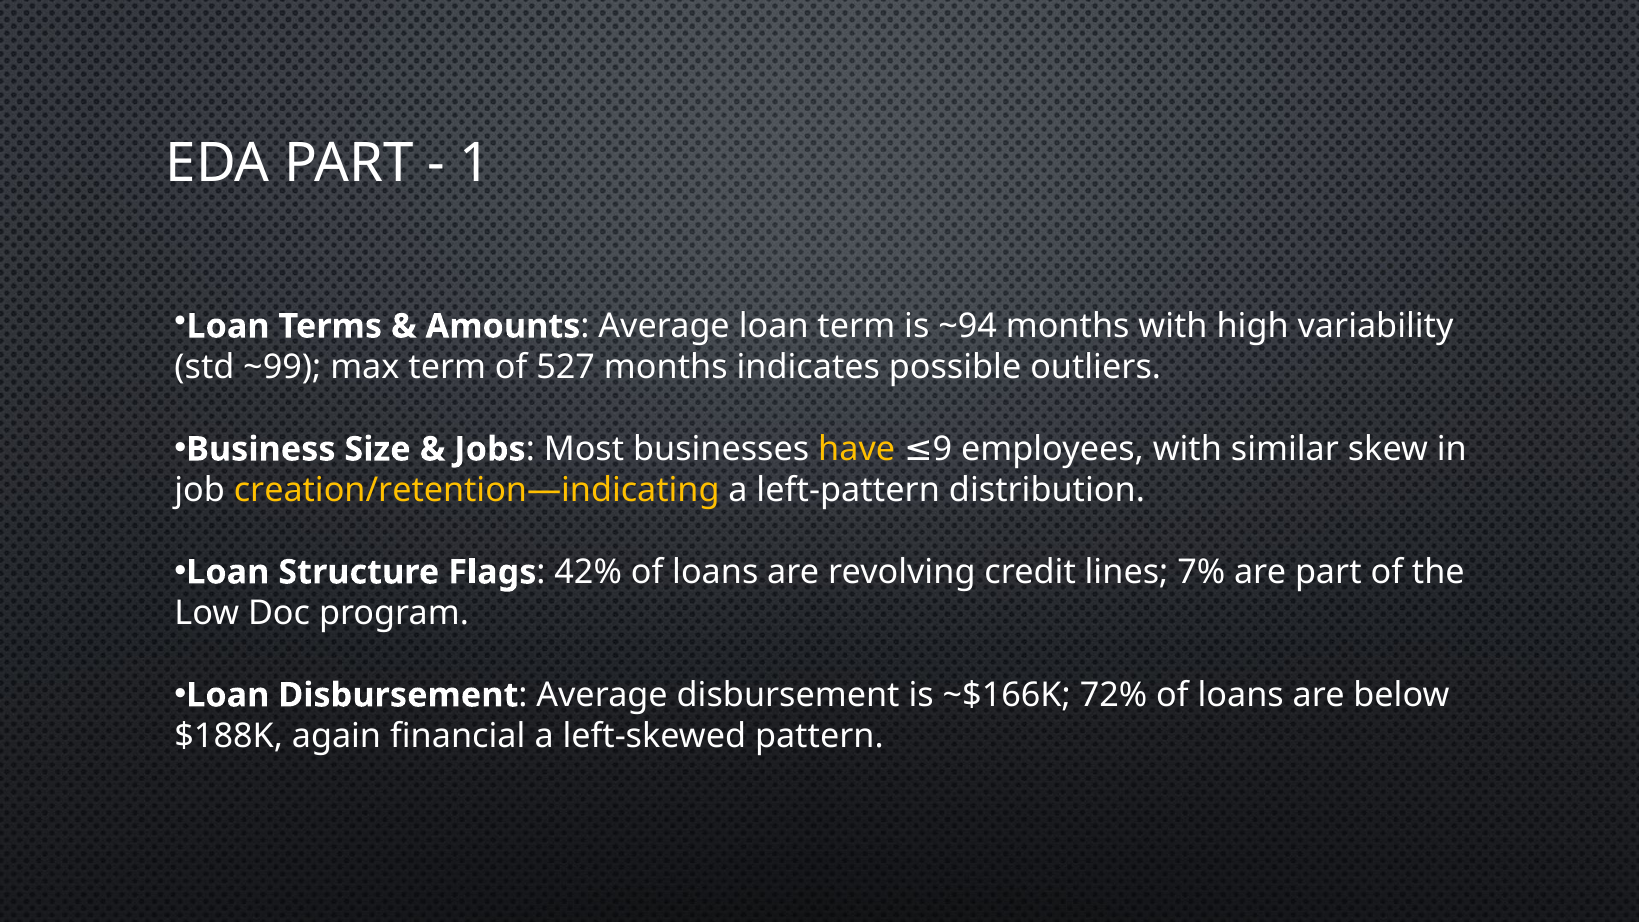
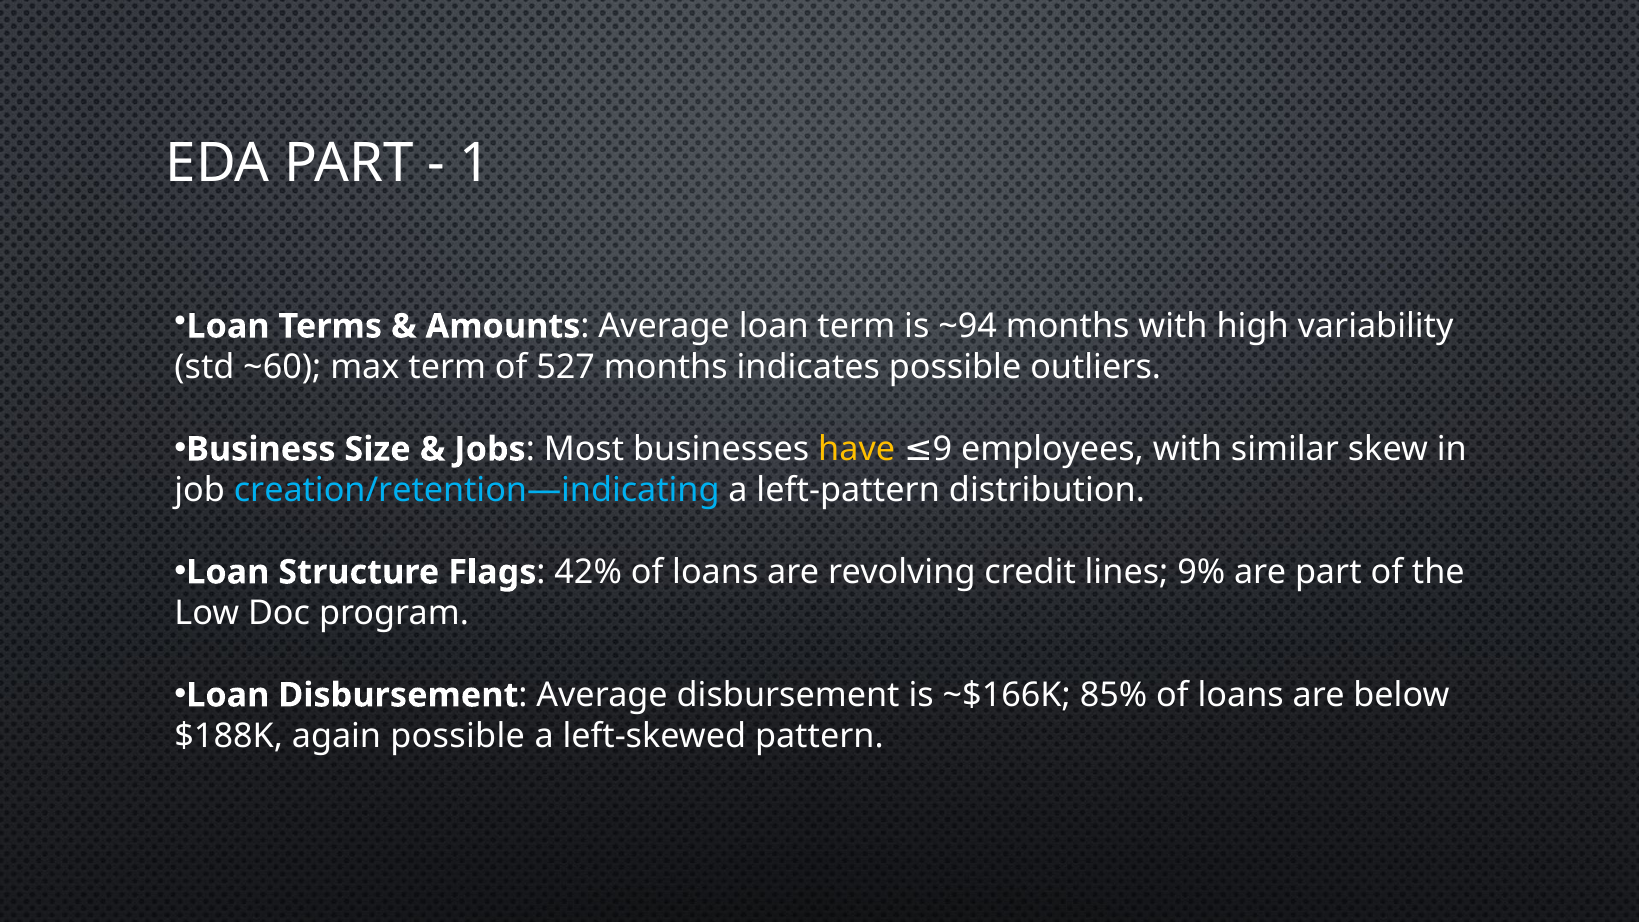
~99: ~99 -> ~60 (282, 367)
creation/retention—indicating colour: yellow -> light blue (477, 490)
7%: 7% -> 9% (1201, 572)
72%: 72% -> 85% (1114, 695)
again financial: financial -> possible (458, 736)
